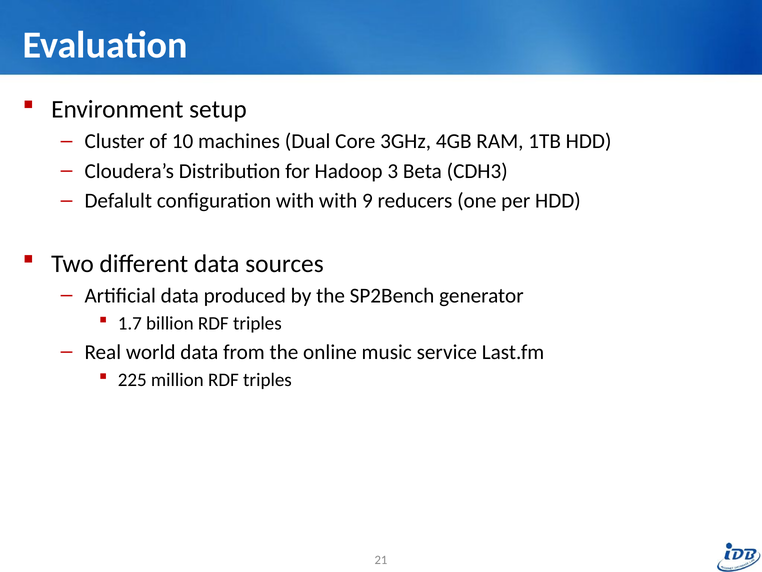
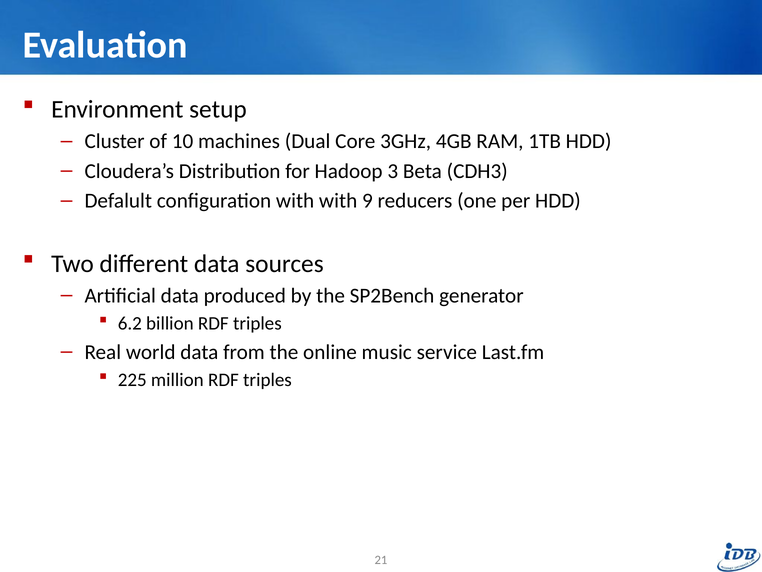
1.7: 1.7 -> 6.2 (130, 323)
